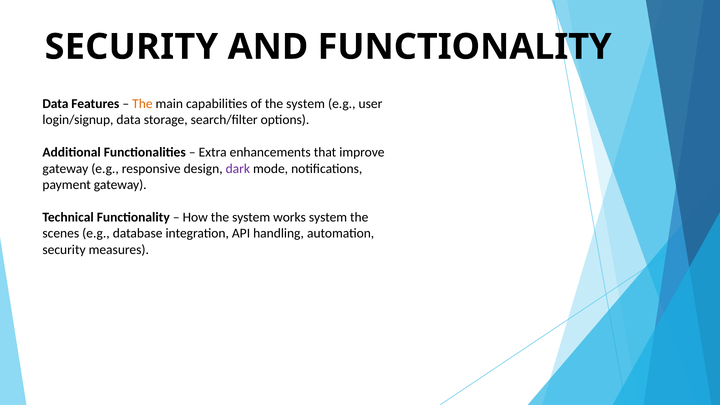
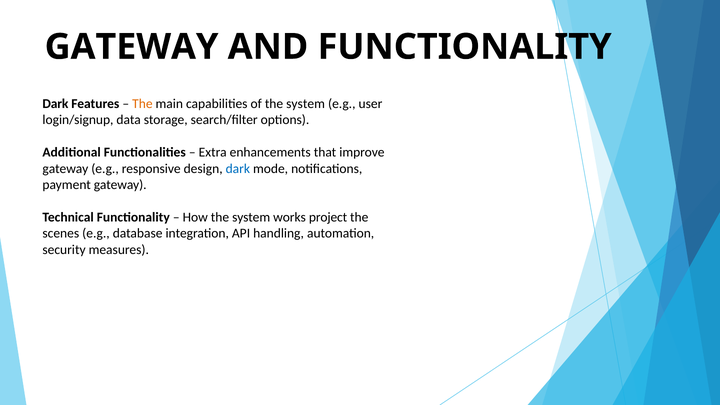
SECURITY: SECURITY -> GATEWAY (132, 47)
Data: Data -> Dark (55, 104)
dark colour: purple -> blue (238, 169)
works system: system -> project (328, 217)
